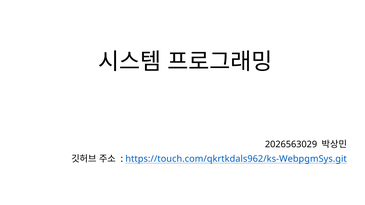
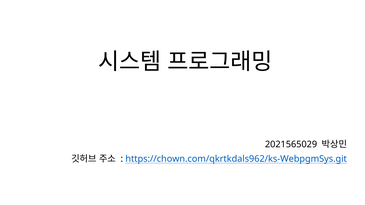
2026563029: 2026563029 -> 2021565029 (291, 144)
https://touch.com/qkrtkdals962/ks-WebpgmSys.git: https://touch.com/qkrtkdals962/ks-WebpgmSys.git -> https://chown.com/qkrtkdals962/ks-WebpgmSys.git (236, 159)
